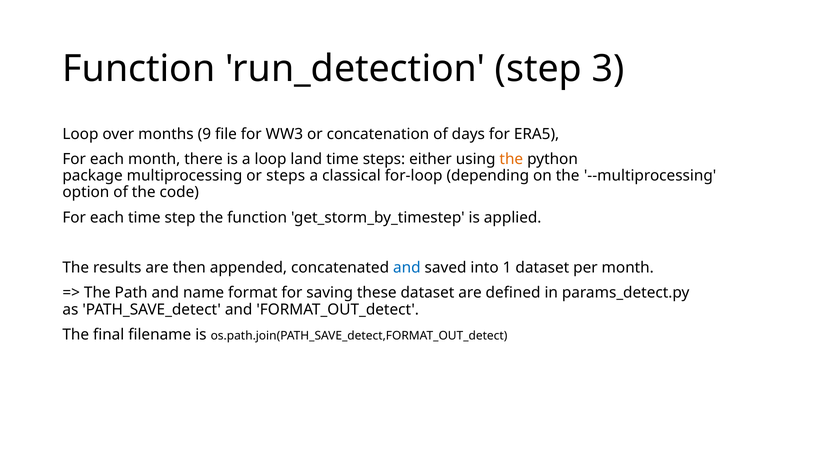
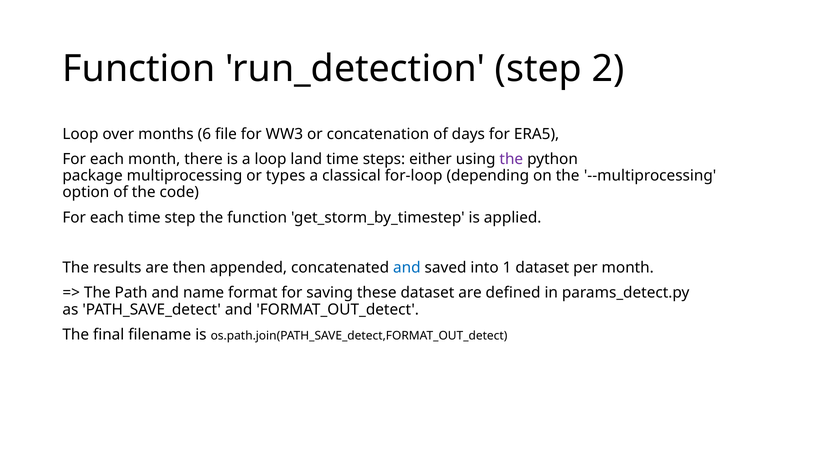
3: 3 -> 2 (608, 69)
9: 9 -> 6 (204, 134)
the colour: orange -> purple (511, 159)
or steps: steps -> types (286, 176)
